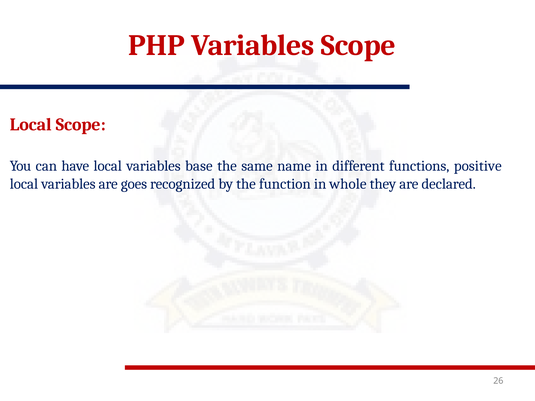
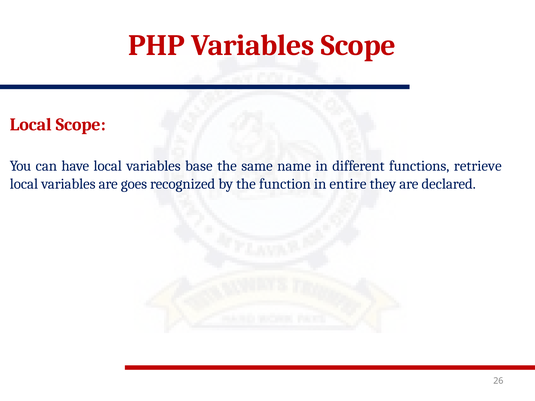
positive: positive -> retrieve (478, 166)
whole: whole -> entire (348, 184)
